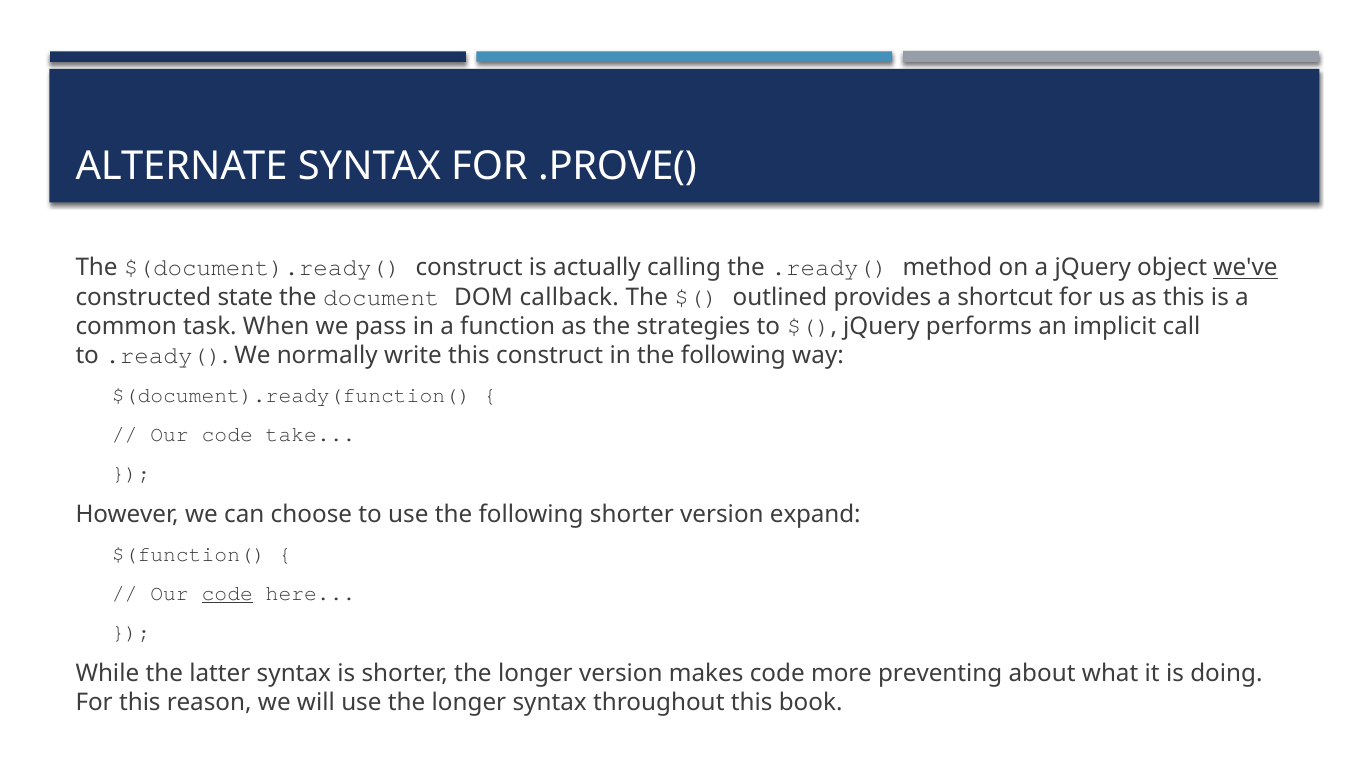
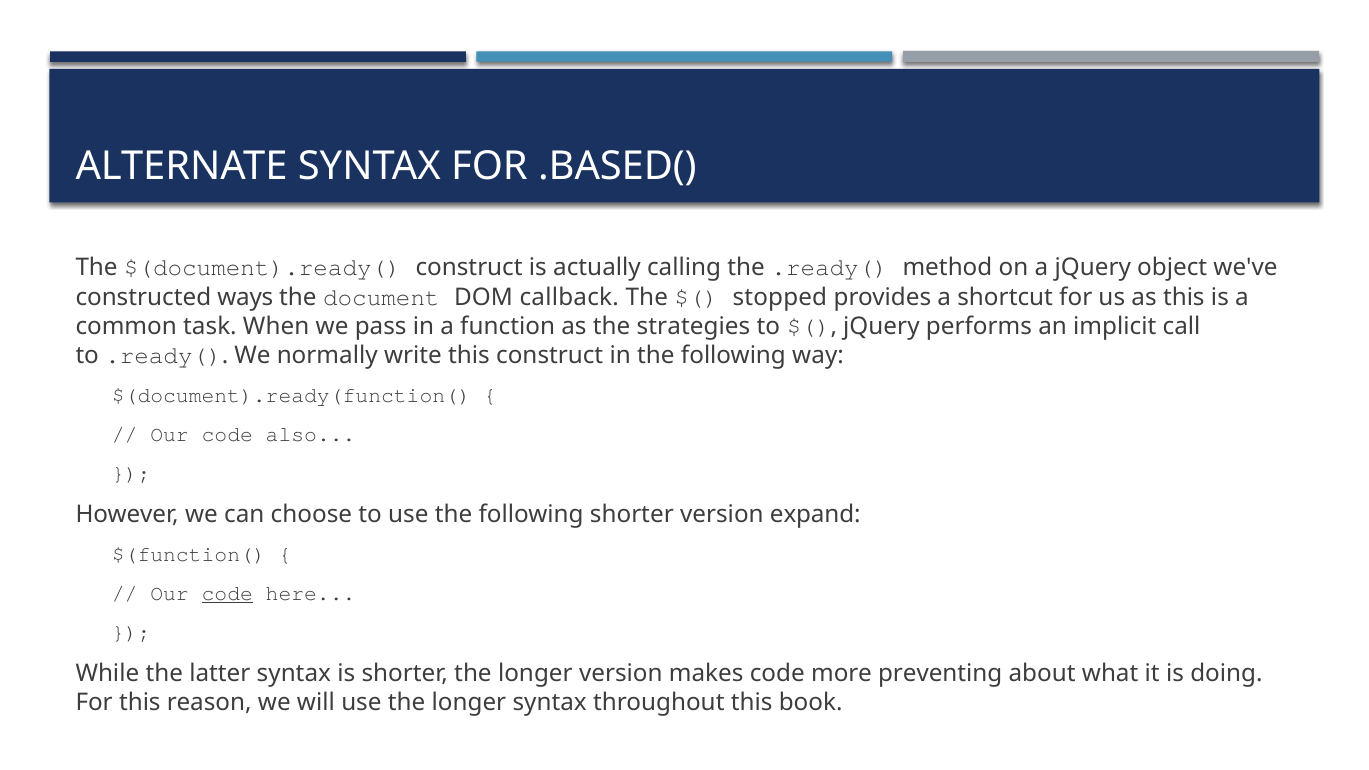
.PROVE(: .PROVE( -> .BASED( (617, 166)
we've underline: present -> none (1246, 268)
state: state -> ways (245, 297)
outlined: outlined -> stopped (780, 297)
take: take -> also (311, 434)
